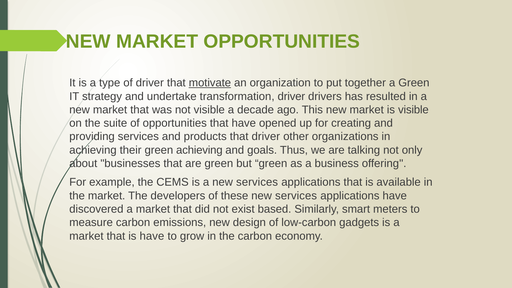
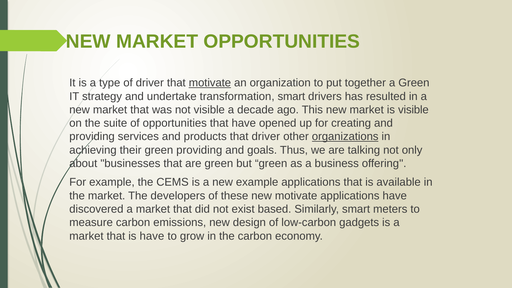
transformation driver: driver -> smart (291, 96)
organizations underline: none -> present (345, 137)
green achieving: achieving -> providing (199, 150)
a new services: services -> example (257, 182)
these new services: services -> motivate (296, 196)
